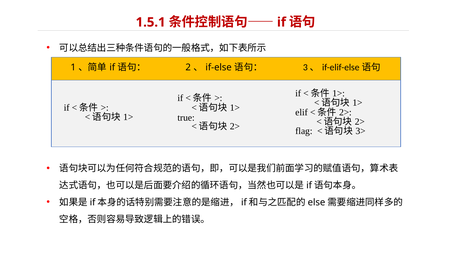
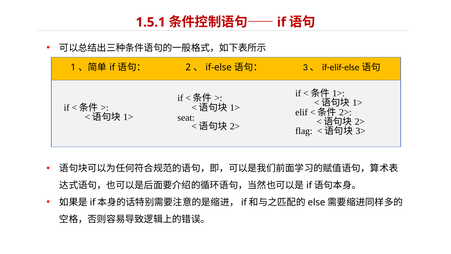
true: true -> seat (186, 118)
